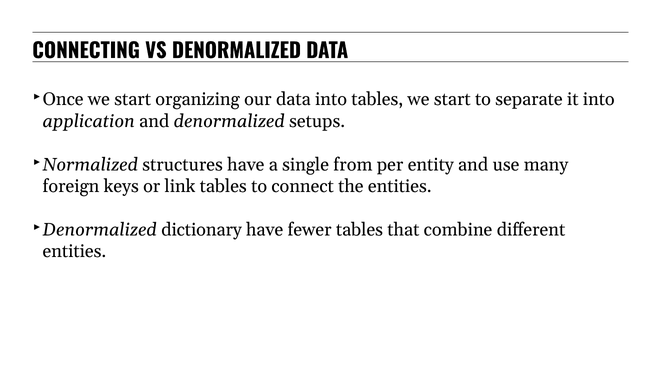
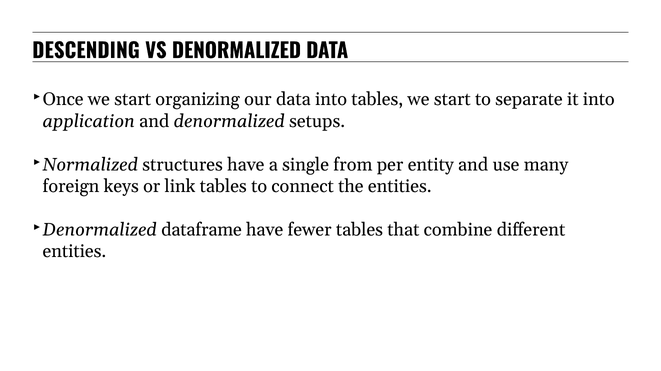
CONNECTING: CONNECTING -> DESCENDING (86, 51)
dictionary: dictionary -> dataframe (202, 230)
